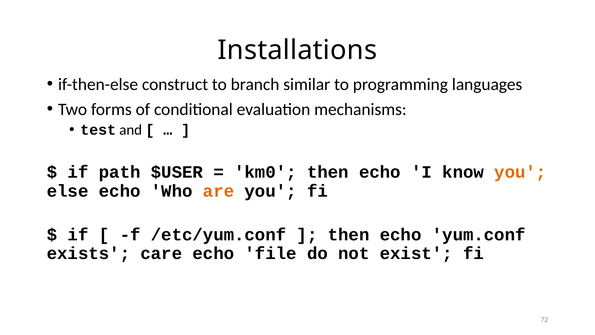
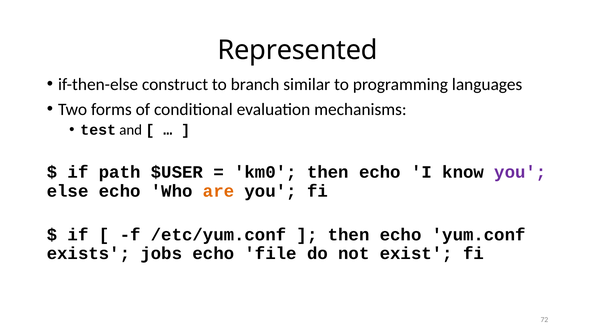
Installations: Installations -> Represented (298, 50)
you colour: orange -> purple (520, 172)
care: care -> jobs (161, 253)
